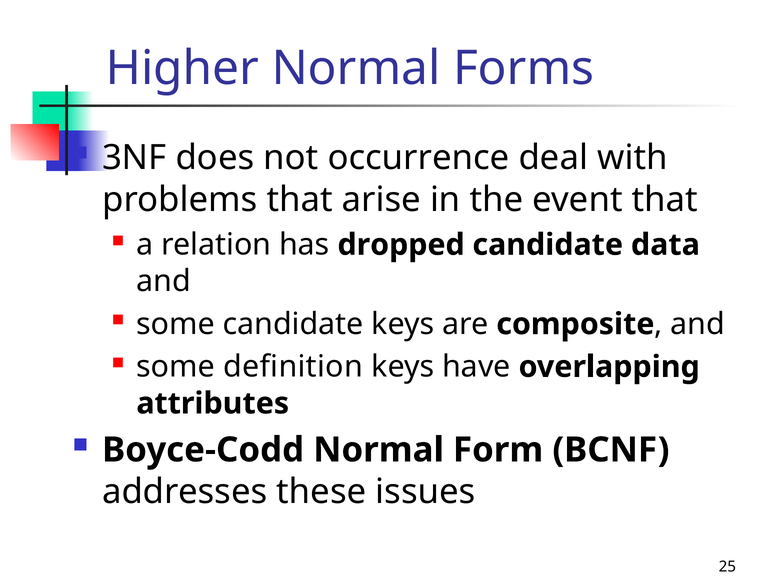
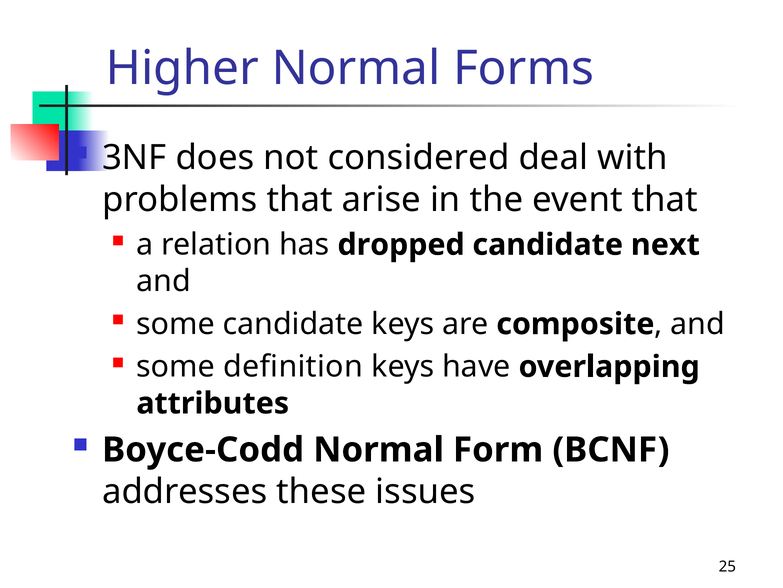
occurrence: occurrence -> considered (418, 158)
data: data -> next (665, 244)
